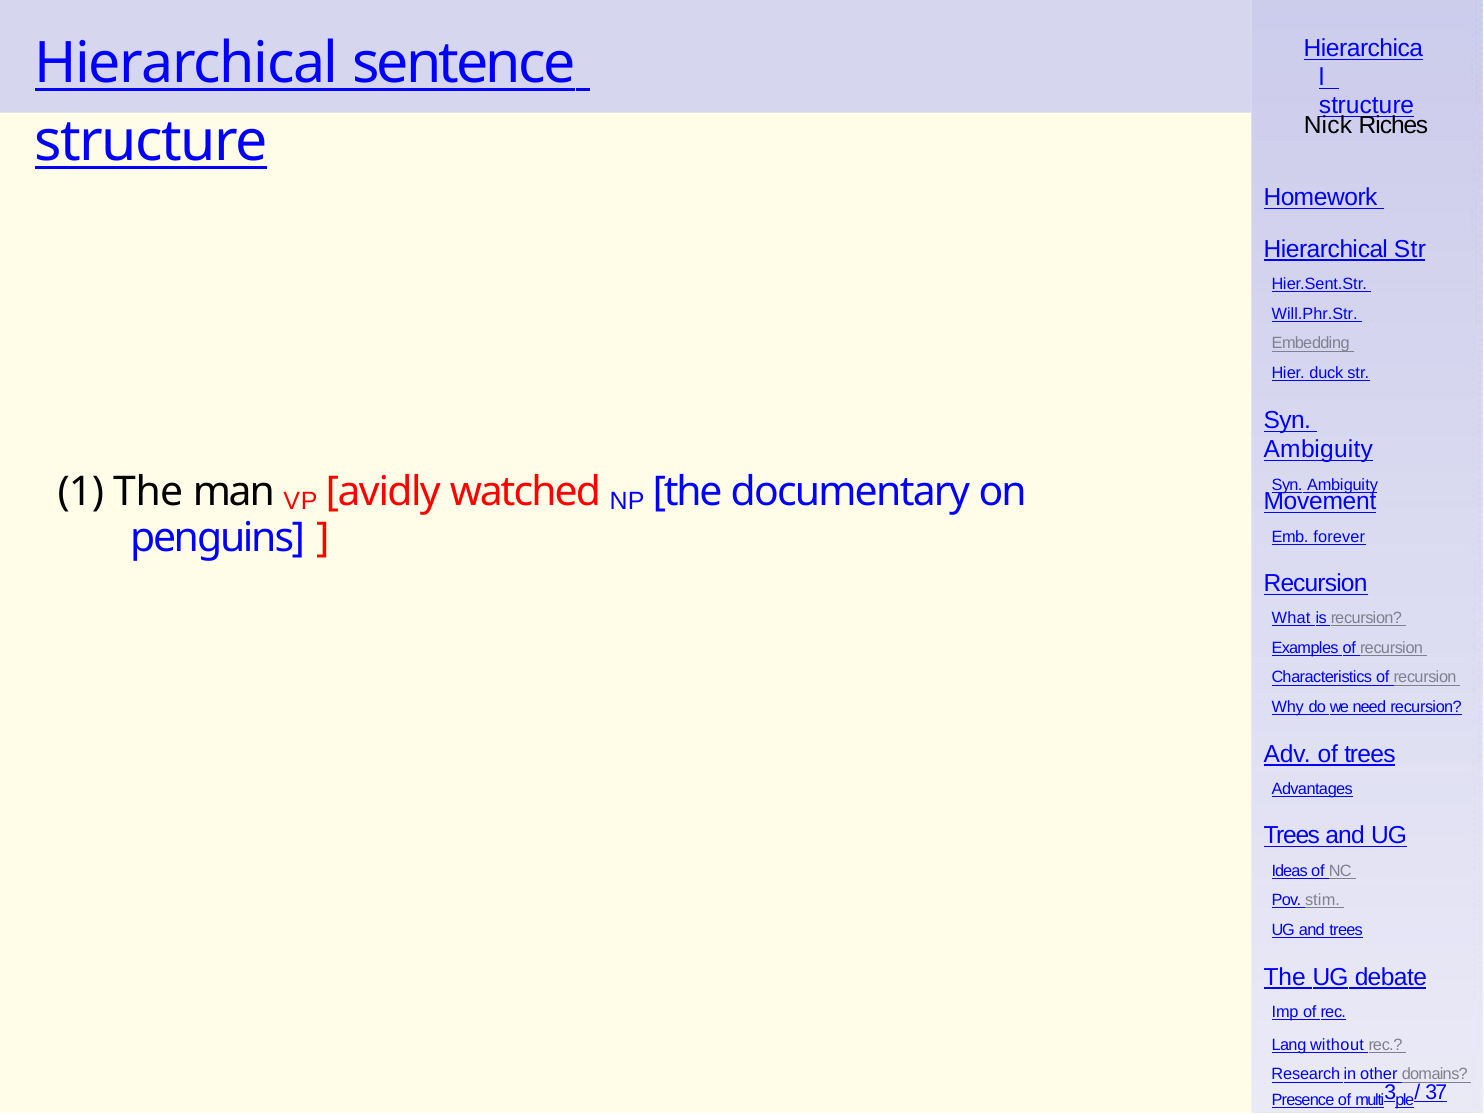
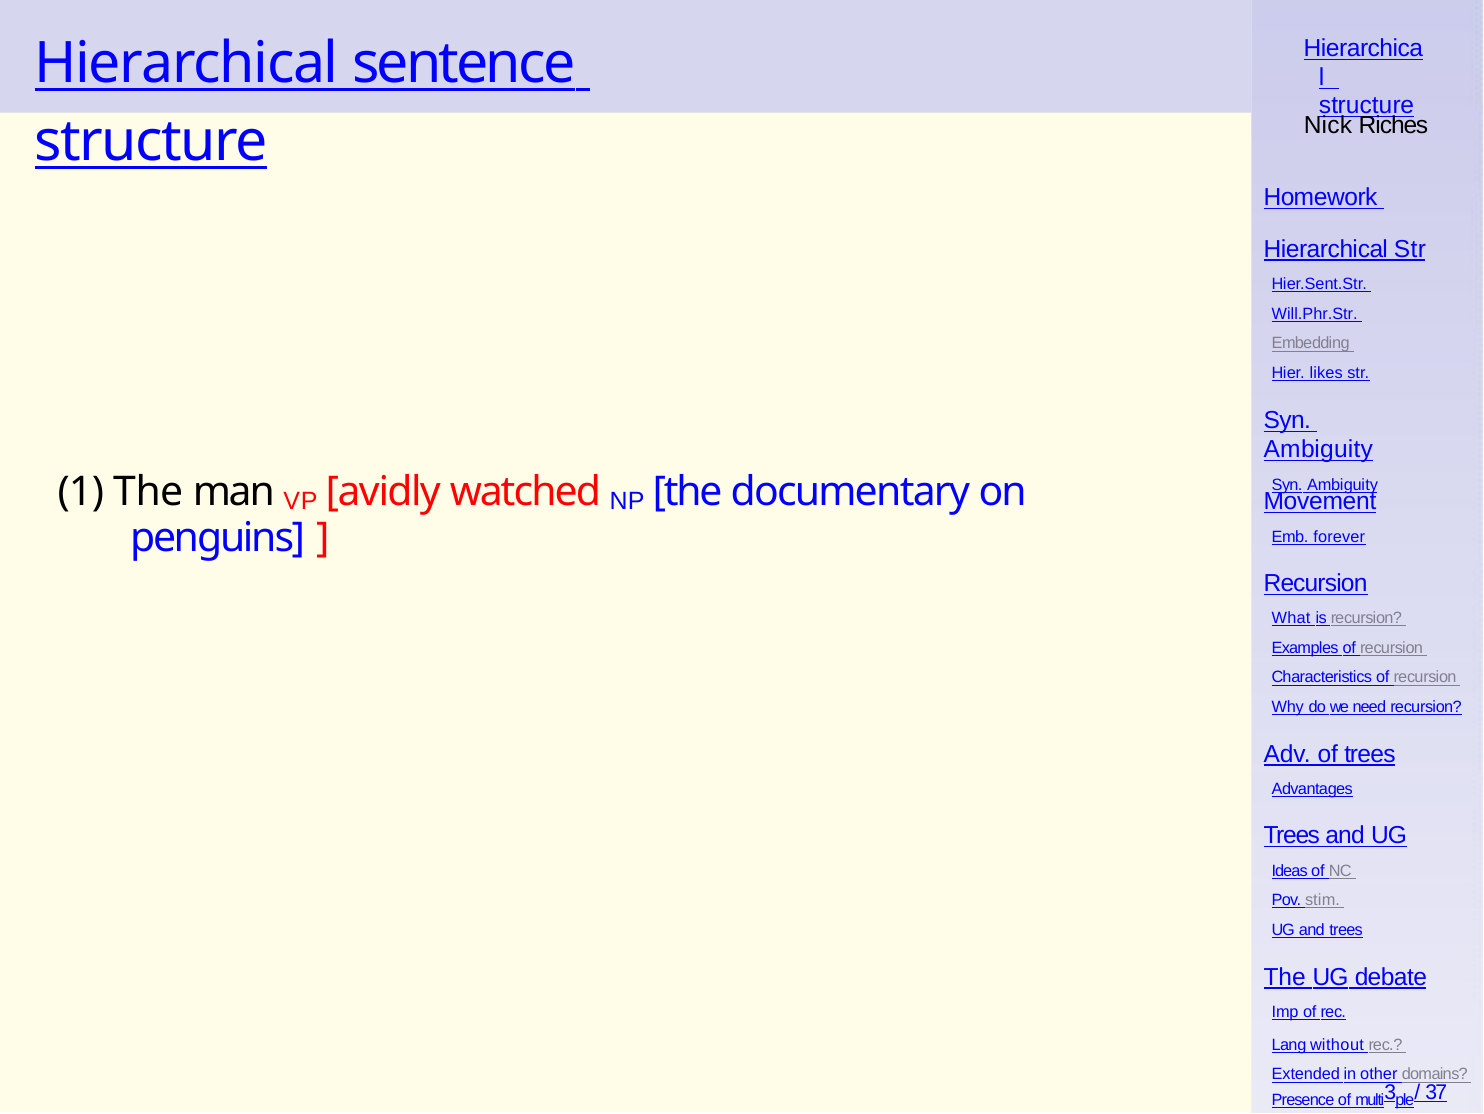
duck: duck -> likes (1326, 373)
Research: Research -> Extended (1306, 1075)
